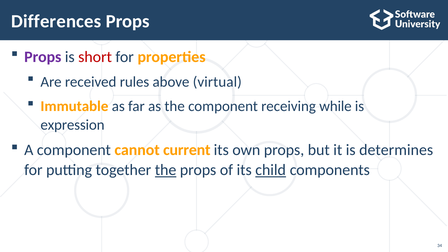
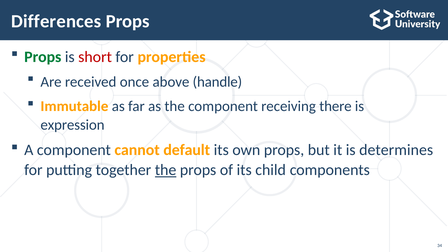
Props colour: purple -> green (43, 57)
rules: rules -> once (134, 82)
virtual: virtual -> handle (217, 82)
while: while -> there (335, 106)
current: current -> default (187, 150)
child underline: present -> none (271, 170)
